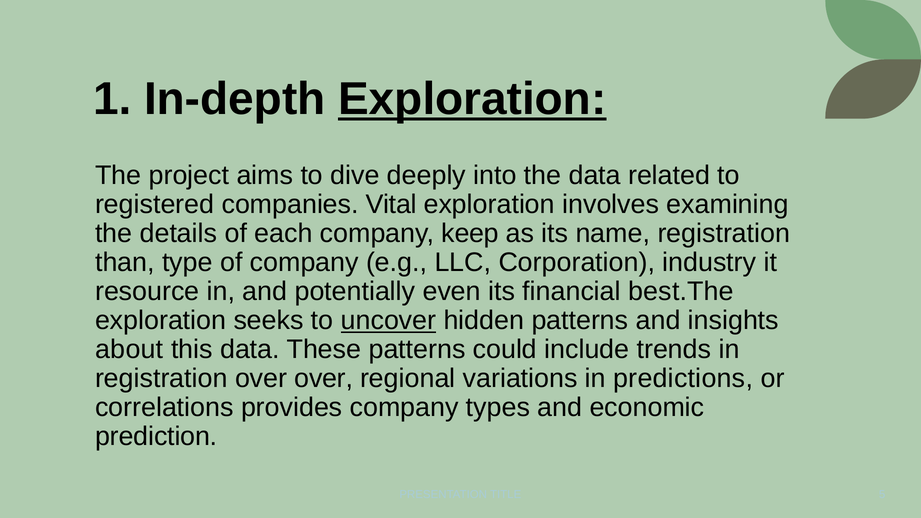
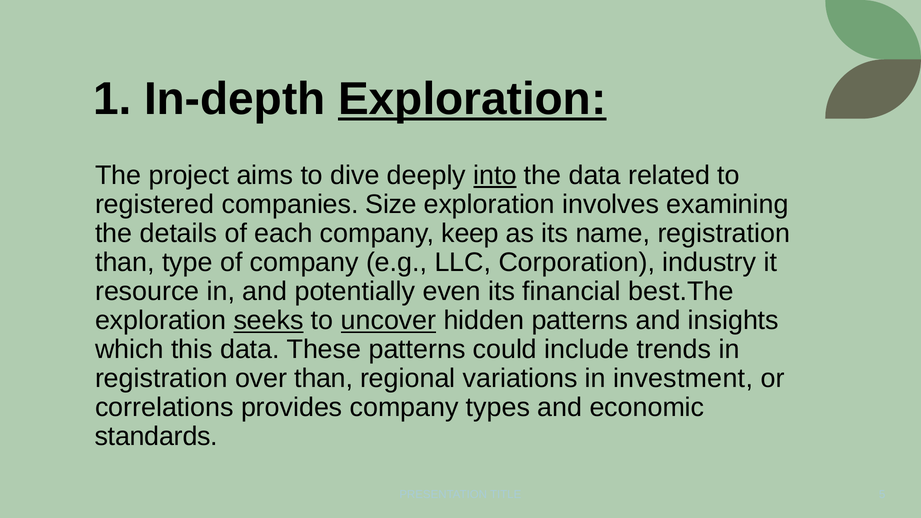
into underline: none -> present (495, 176)
Vital: Vital -> Size (391, 205)
seeks underline: none -> present (269, 321)
about: about -> which (129, 350)
over over: over -> than (324, 379)
predictions: predictions -> investment (683, 379)
prediction: prediction -> standards (156, 437)
